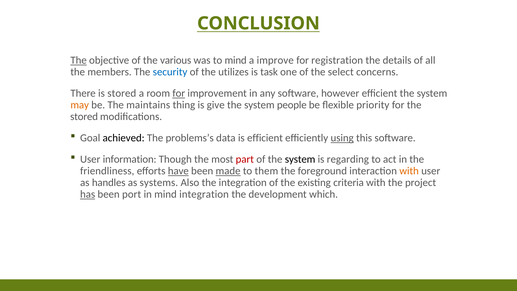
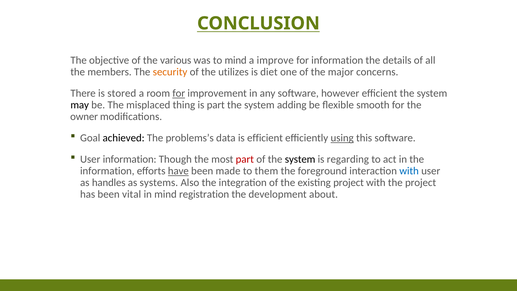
The underline: present -> none (79, 60)
for registration: registration -> information (337, 60)
security colour: blue -> orange (170, 72)
task: task -> diet (269, 72)
select: select -> major (341, 72)
may colour: orange -> black (80, 105)
maintains: maintains -> misplaced (148, 105)
is give: give -> part (216, 105)
people: people -> adding (292, 105)
priority: priority -> smooth (373, 105)
stored: stored -> owner (84, 116)
friendliness: friendliness -> information (107, 171)
made underline: present -> none (228, 171)
with colour: orange -> blue (409, 171)
existing criteria: criteria -> project (349, 182)
has underline: present -> none (88, 194)
port: port -> vital (132, 194)
mind integration: integration -> registration (204, 194)
which: which -> about (324, 194)
